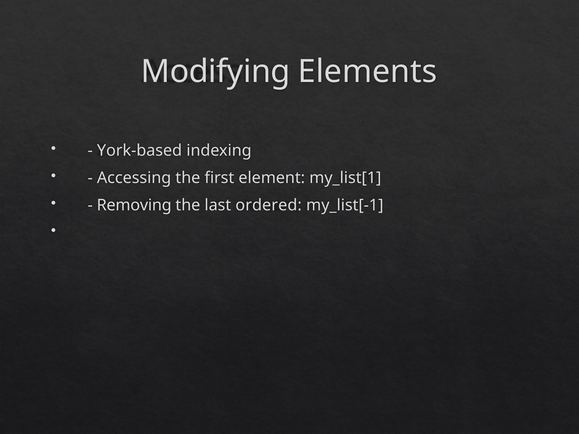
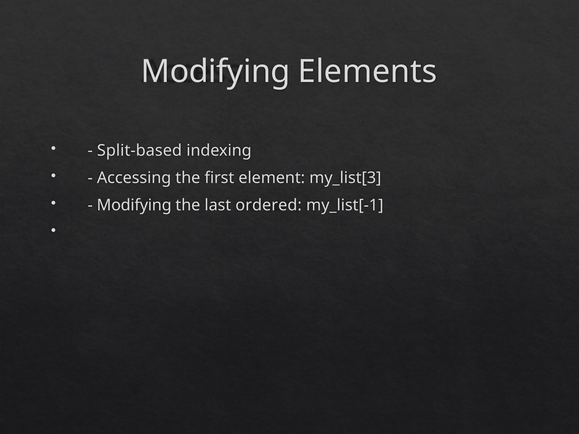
York-based: York-based -> Split-based (139, 151)
my_list[1: my_list[1 -> my_list[3 (345, 178)
Removing: Removing -> Modifying (134, 205)
